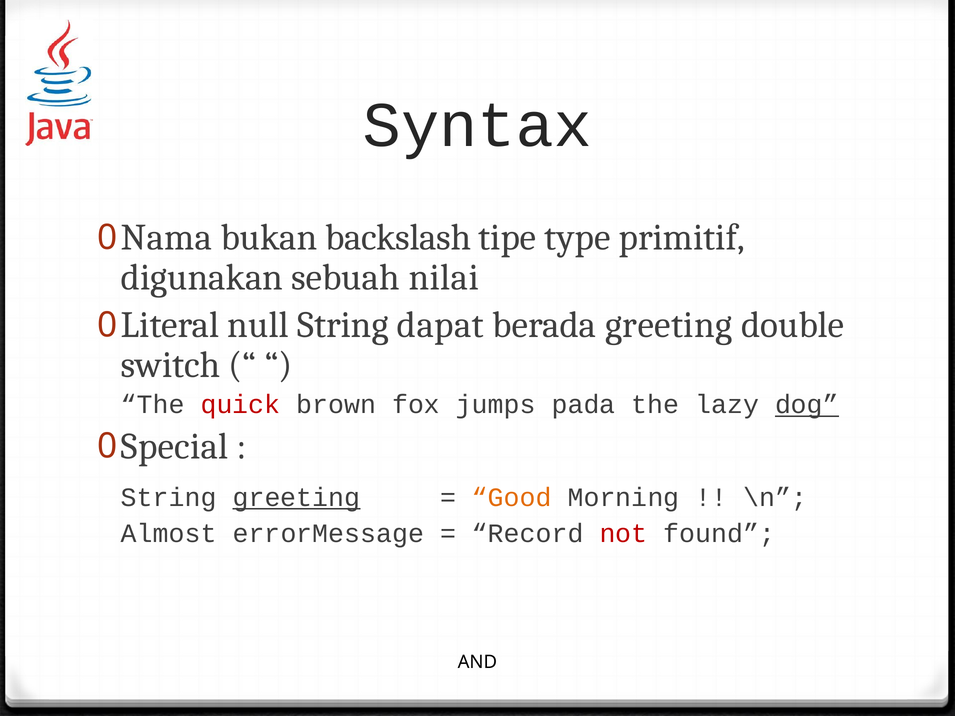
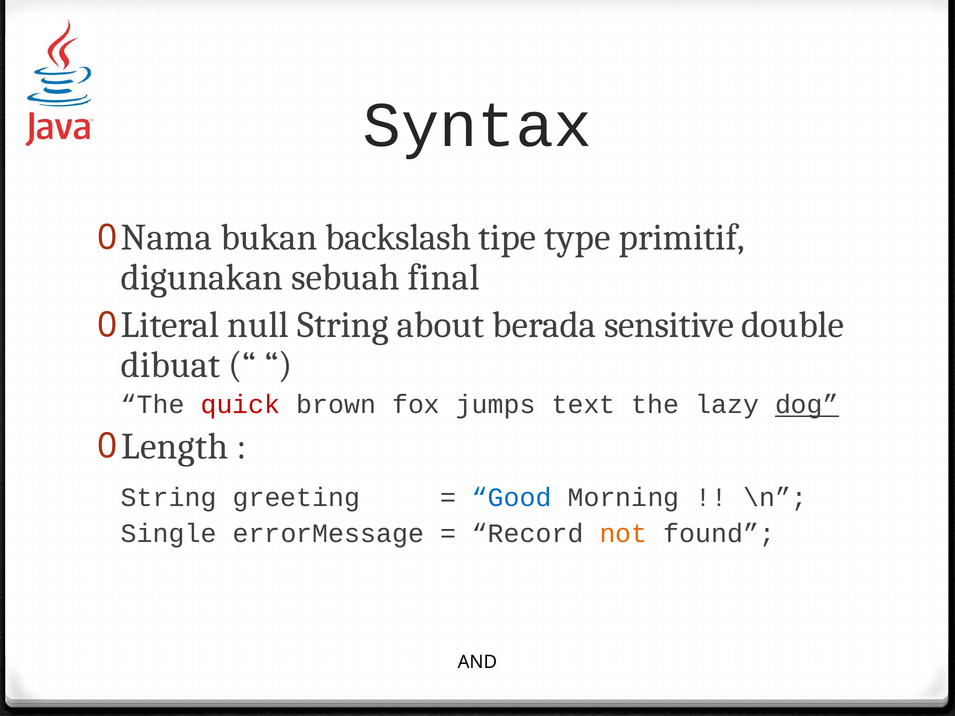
nilai: nilai -> final (444, 277)
dapat: dapat -> about (441, 325)
berada greeting: greeting -> sensitive (669, 325)
switch: switch -> dibuat (171, 365)
pada: pada -> text (584, 405)
Special: Special -> Length (175, 446)
greeting underline: present -> none (296, 497)
Good colour: orange -> blue (512, 497)
Almost: Almost -> Single (169, 534)
not colour: red -> orange (623, 534)
